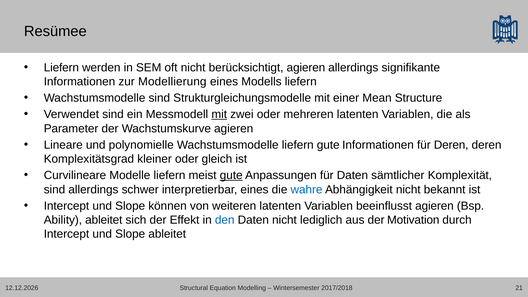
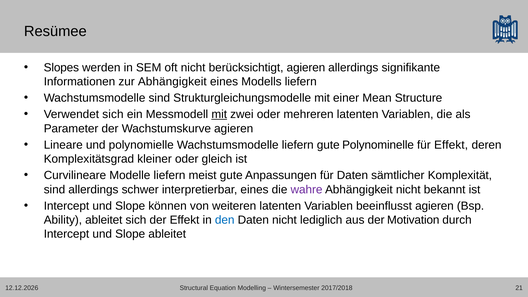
Liefern: Liefern -> Slopes (61, 68)
zur Modellierung: Modellierung -> Abhängigkeit (172, 82)
Verwendet sind: sind -> sich (113, 114)
gute Informationen: Informationen -> Polynominelle (378, 145)
für Deren: Deren -> Effekt (451, 145)
gute underline: present -> none (231, 175)
wahre colour: blue -> purple (307, 189)
